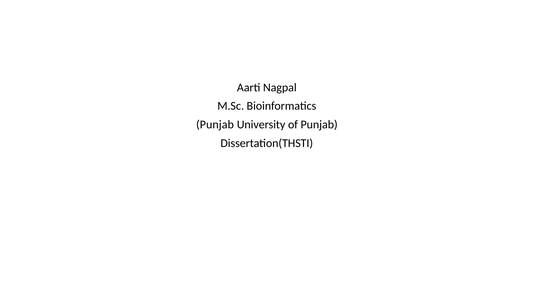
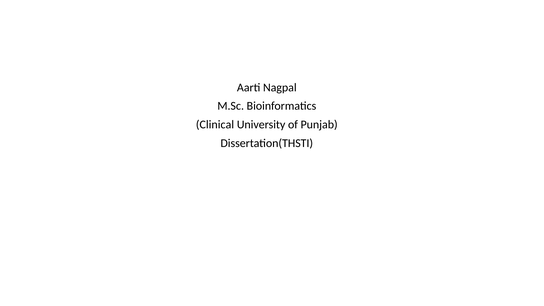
Punjab: Punjab -> Clinical (215, 125)
